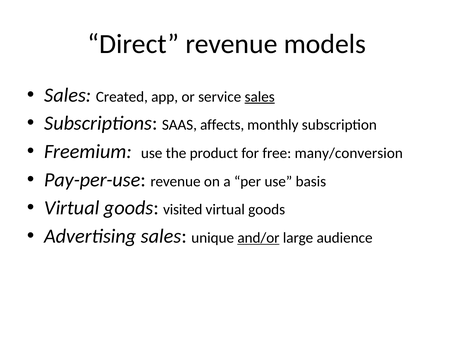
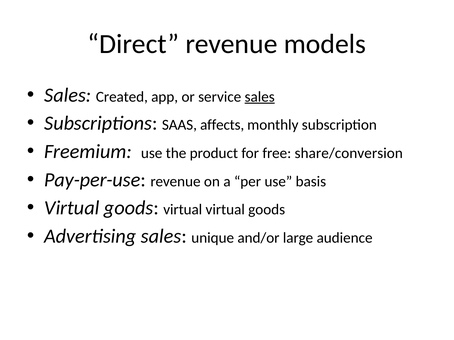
many/conversion: many/conversion -> share/conversion (349, 153)
goods visited: visited -> virtual (183, 210)
and/or underline: present -> none (258, 238)
